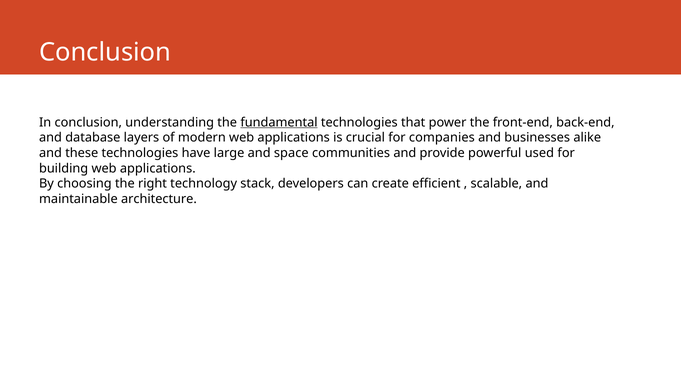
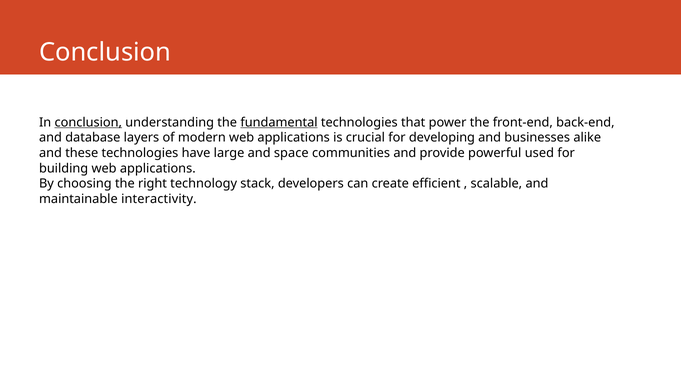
conclusion underline: none -> present (88, 122)
companies: companies -> developing (442, 138)
architecture: architecture -> interactivity (159, 199)
